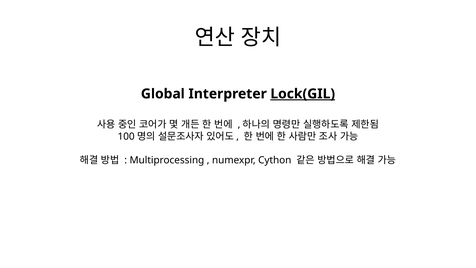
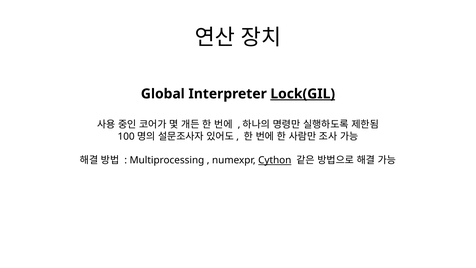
Cython underline: none -> present (275, 160)
